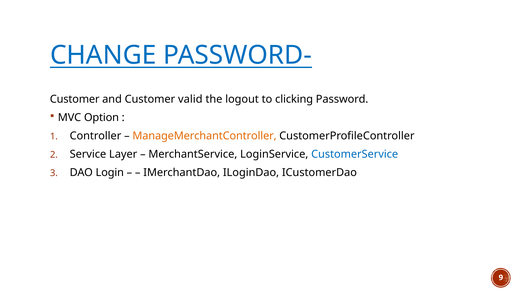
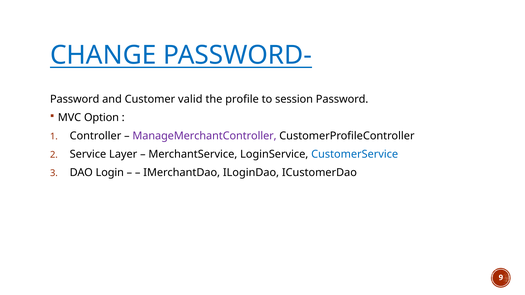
Customer: Customer -> Password (75, 99)
logout: logout -> profile (242, 99)
clicking: clicking -> session (294, 99)
ManageMerchantController colour: orange -> purple (204, 136)
